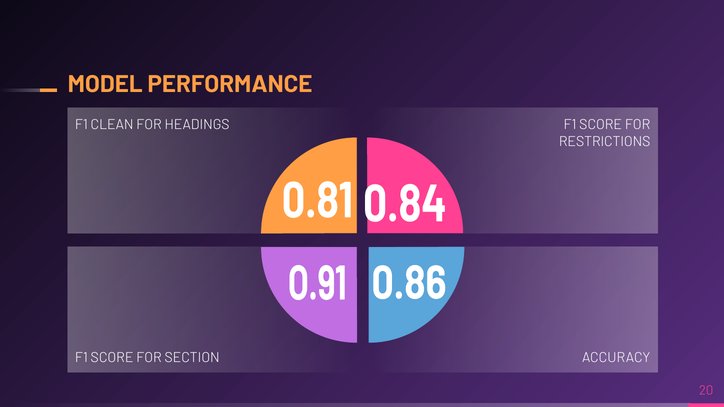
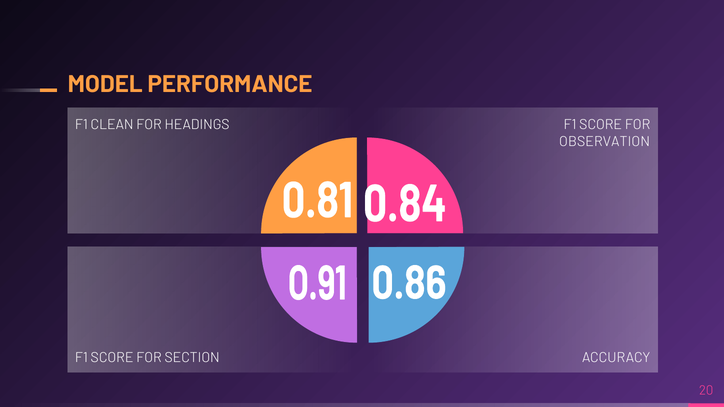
RESTRICTIONS: RESTRICTIONS -> OBSERVATION (605, 141)
